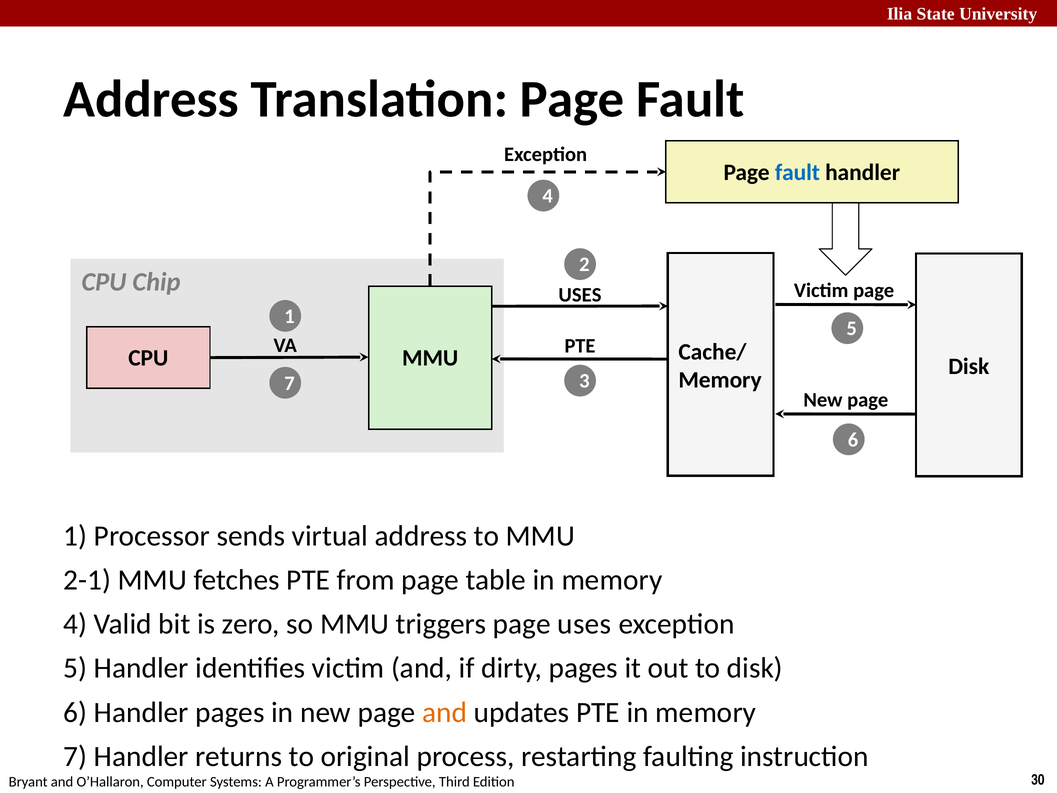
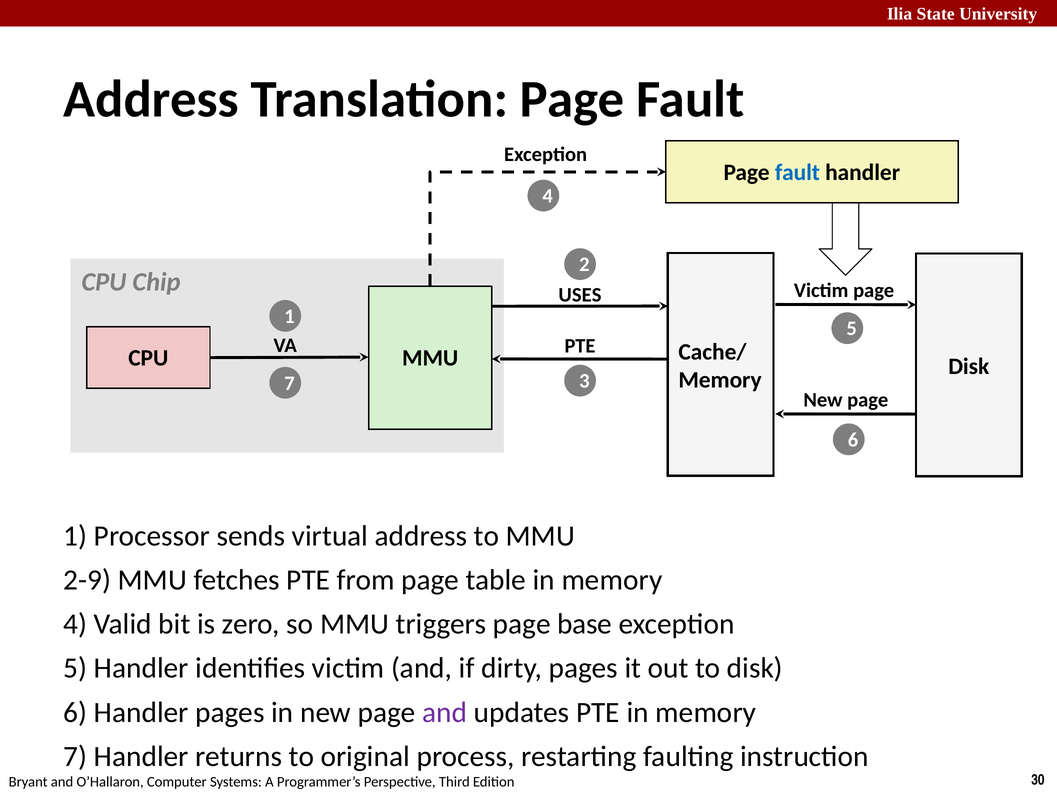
2-1: 2-1 -> 2-9 (87, 580)
page uses: uses -> base (585, 624)
and colour: orange -> purple (445, 712)
